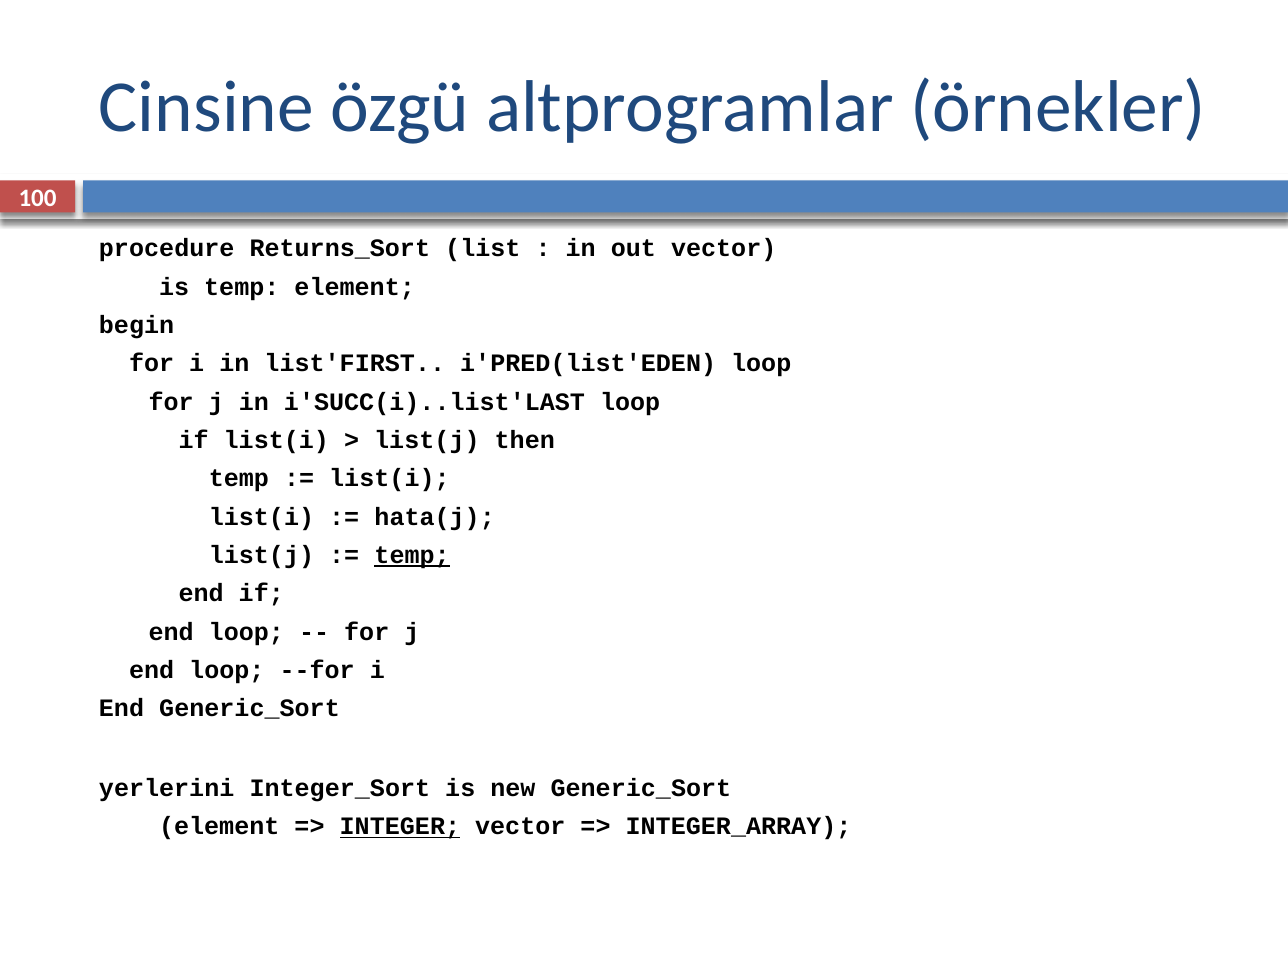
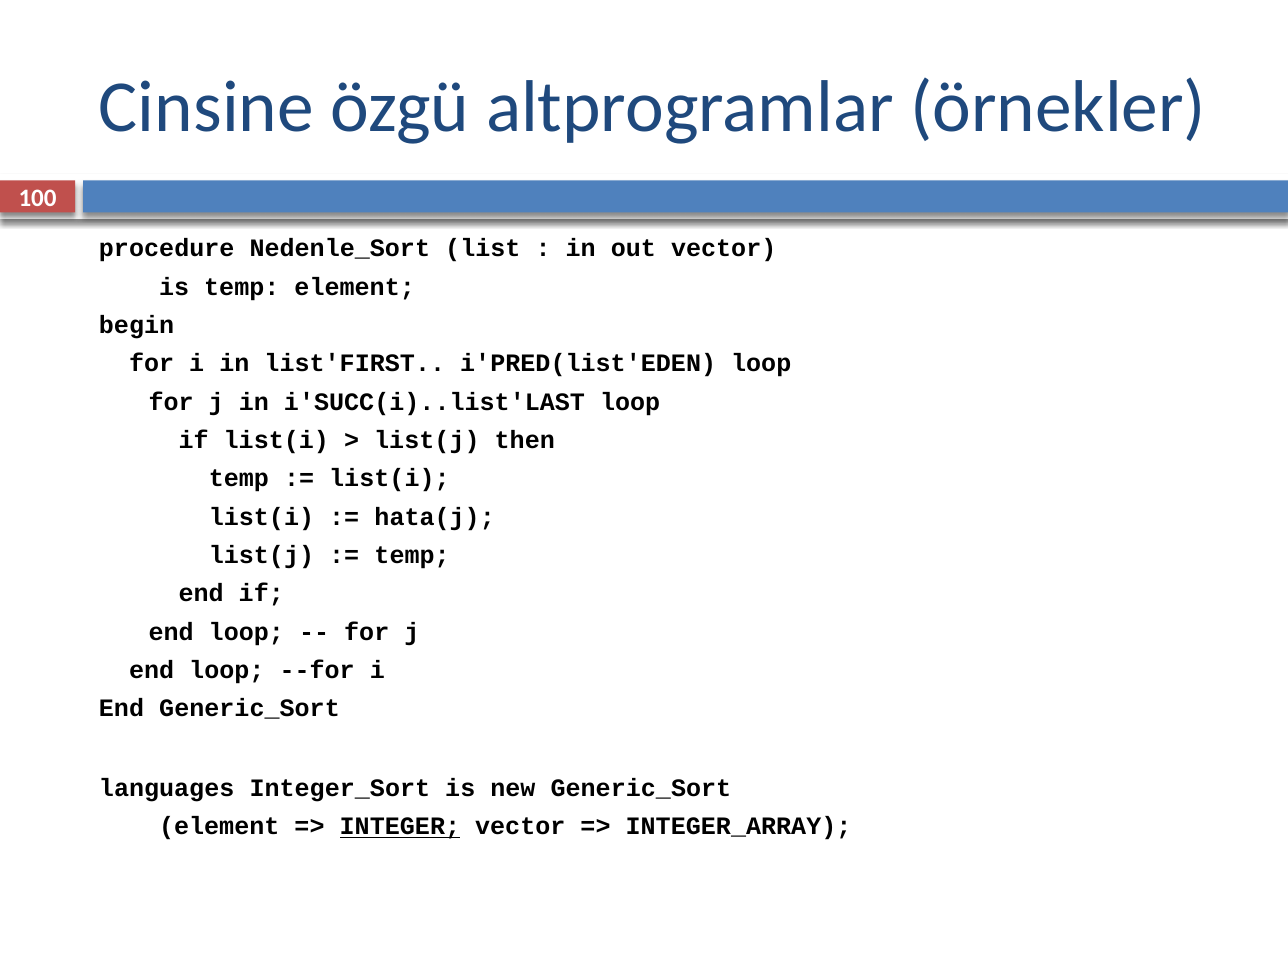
Returns_Sort: Returns_Sort -> Nedenle_Sort (340, 249)
temp underline: present -> none (412, 555)
yerlerini: yerlerini -> languages (167, 788)
